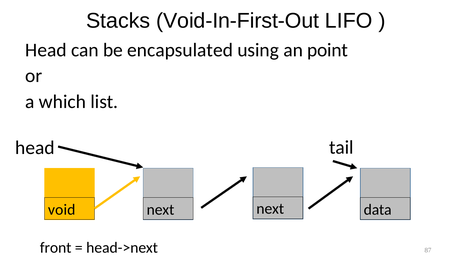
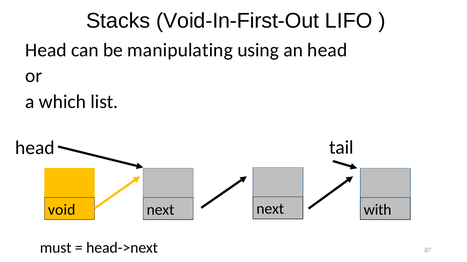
encapsulated: encapsulated -> manipulating (180, 50)
an point: point -> head (327, 50)
data: data -> with (378, 210)
front: front -> must (56, 249)
